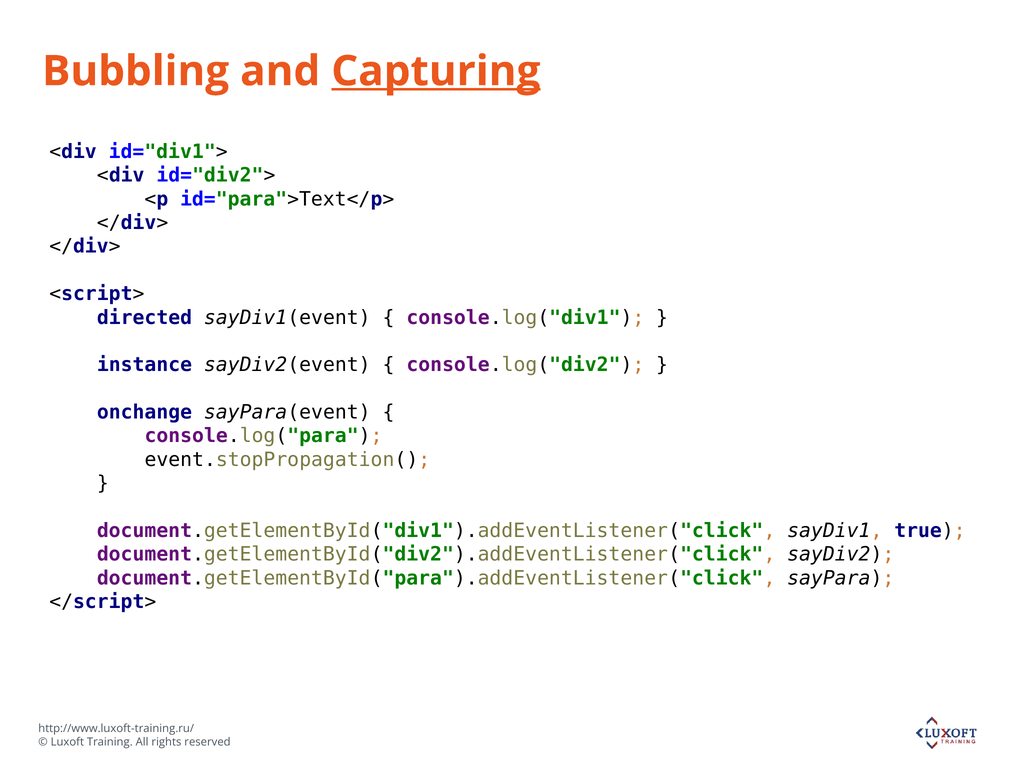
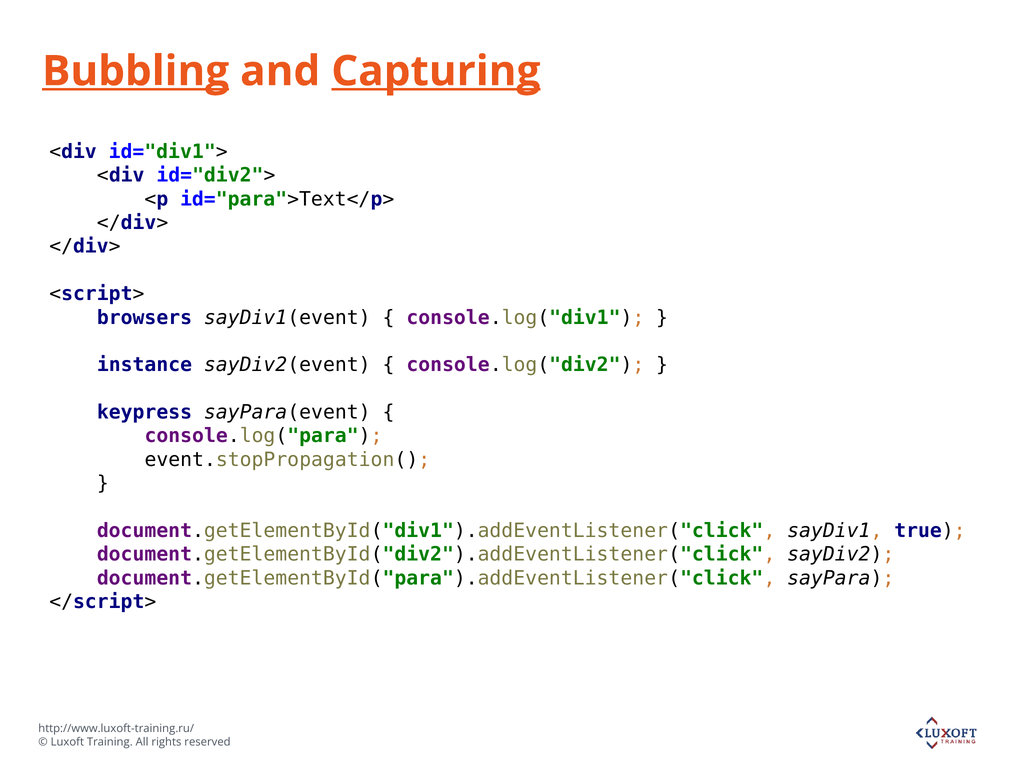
Bubbling underline: none -> present (136, 71)
directed: directed -> browsers (144, 318)
onchange: onchange -> keypress (144, 412)
